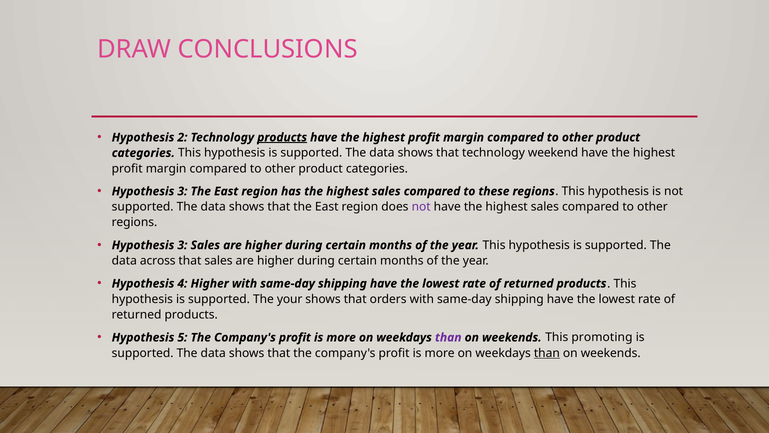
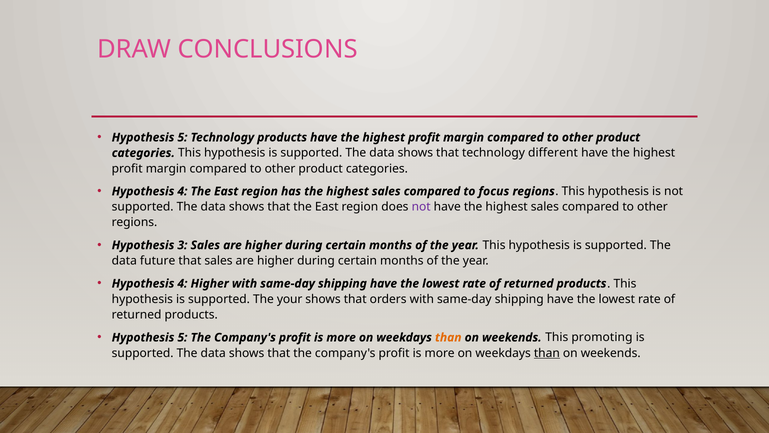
2: 2 -> 5 (182, 137)
products underline: present -> none (282, 137)
weekend: weekend -> different (553, 153)
3: 3 -> 4 (182, 191)
these: these -> focus (494, 191)
across: across -> future (158, 261)
than colour: purple -> orange (448, 337)
